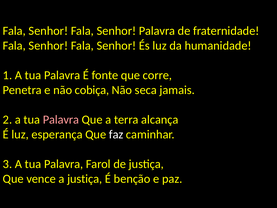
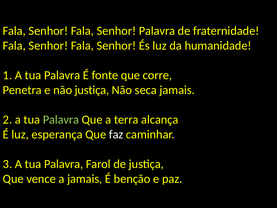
não cobiça: cobiça -> justiça (92, 90)
Palavra colour: pink -> light green (61, 120)
a justiça: justiça -> jamais (85, 179)
